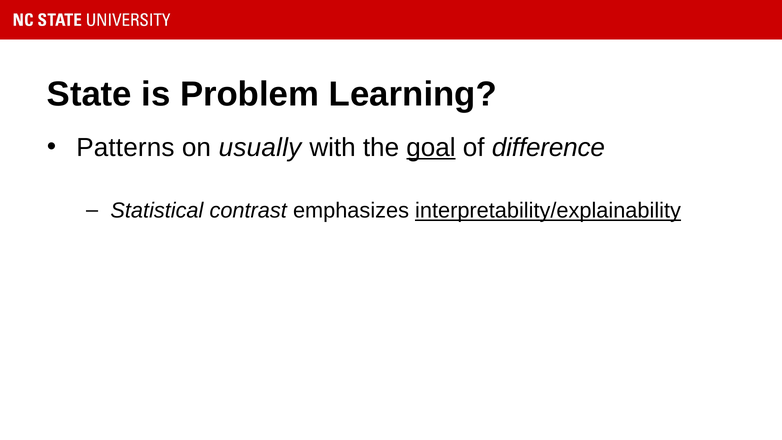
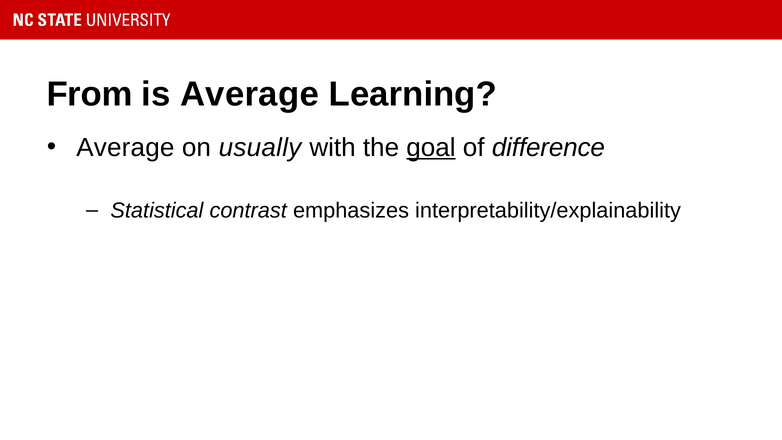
State: State -> From (90, 94)
is Problem: Problem -> Average (249, 94)
Patterns: Patterns -> Average (125, 148)
interpretability/explainability underline: present -> none (548, 211)
